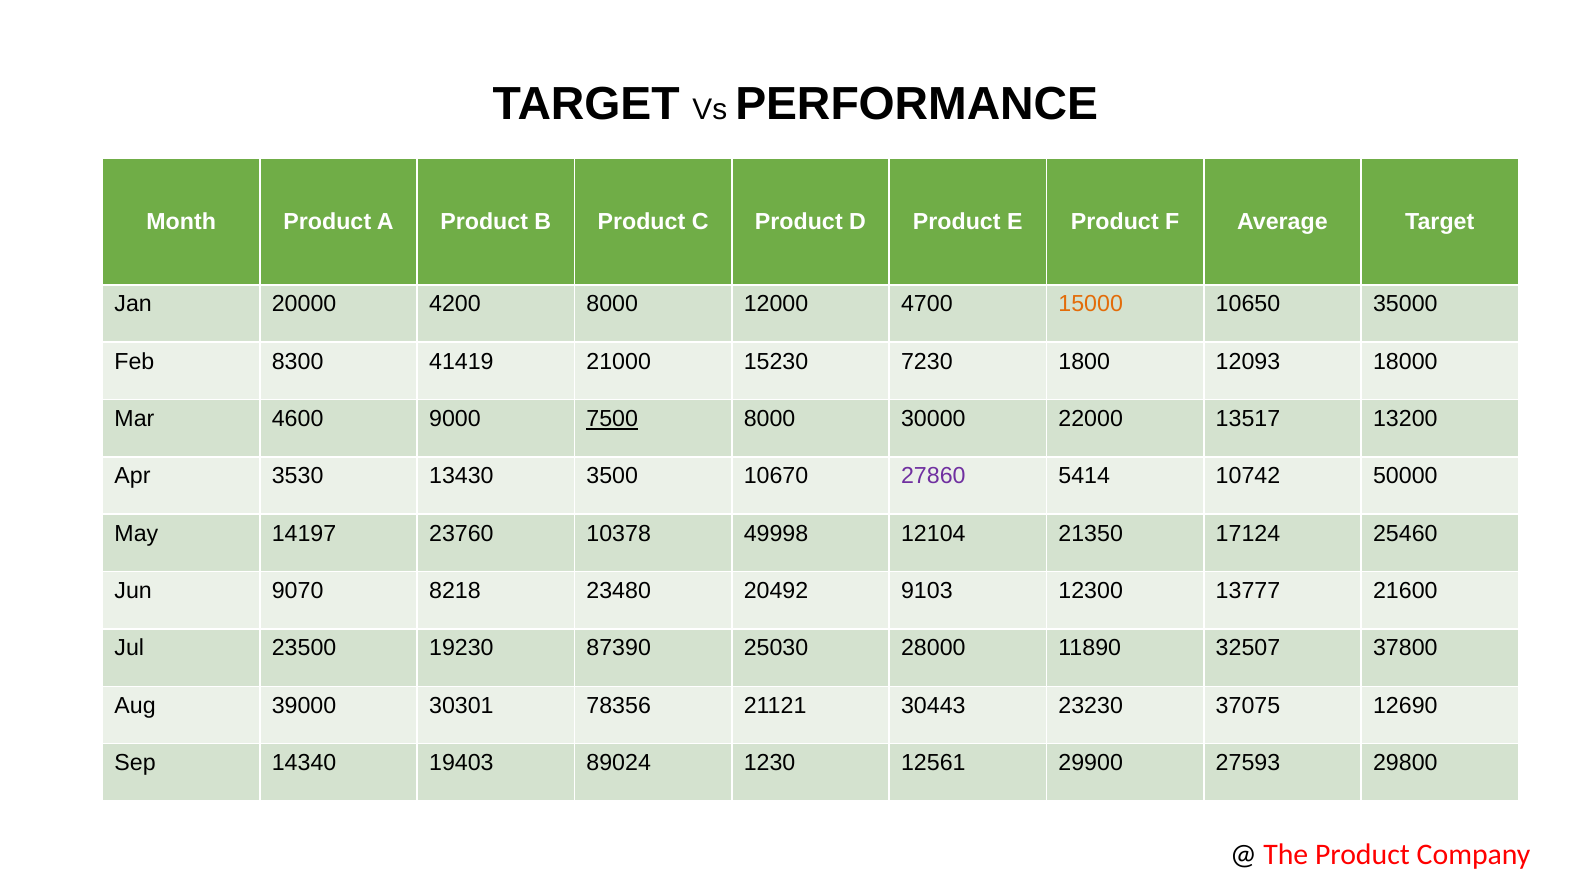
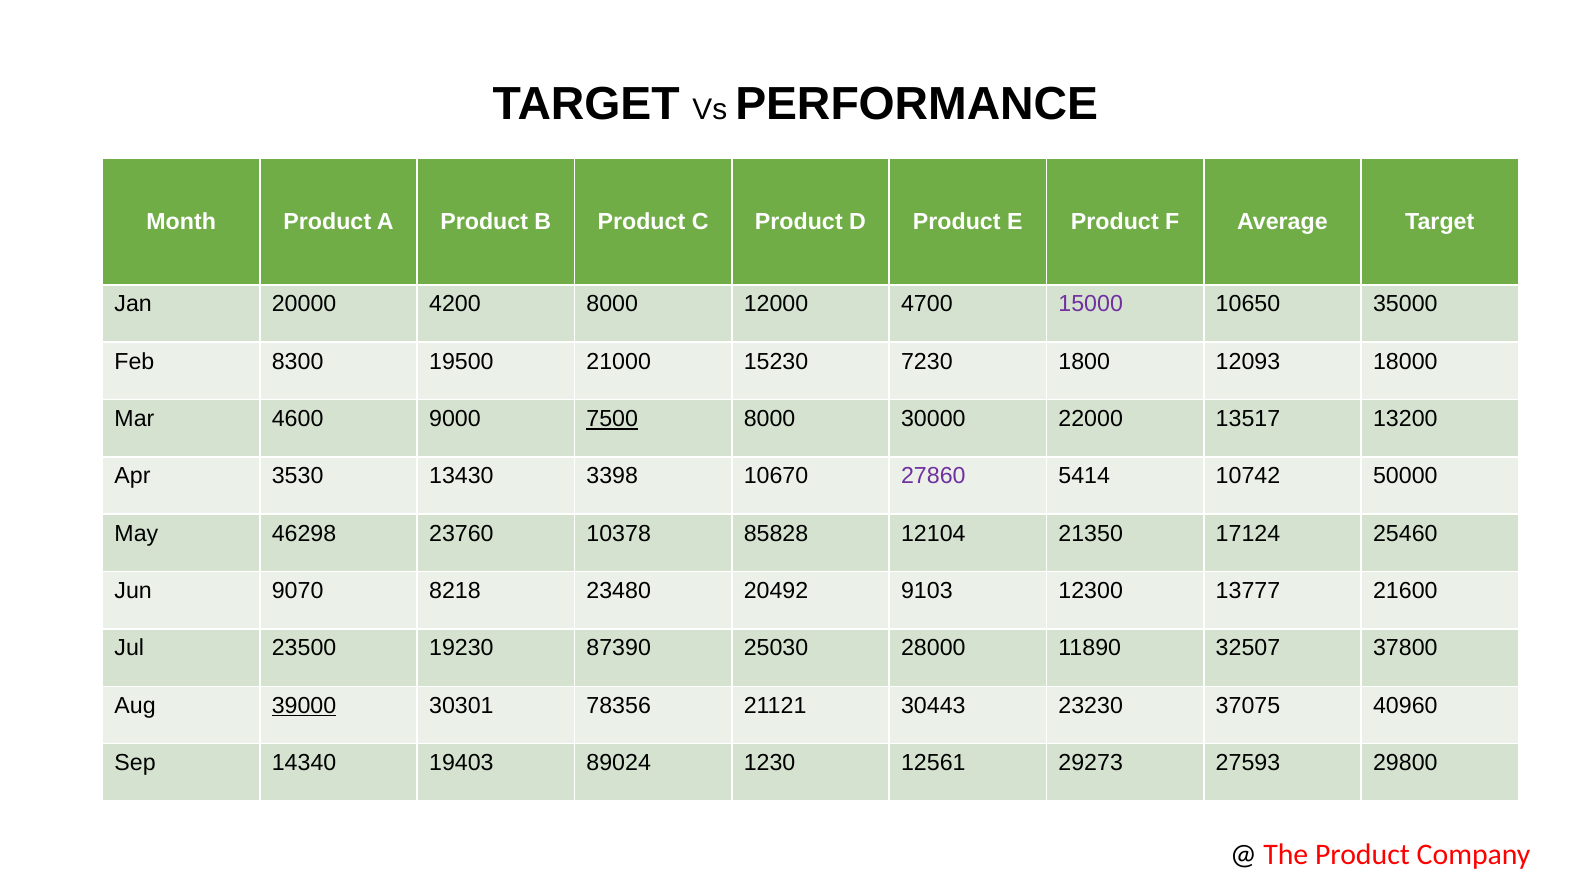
15000 colour: orange -> purple (1091, 304)
41419: 41419 -> 19500 (461, 362)
3500: 3500 -> 3398 (612, 476)
14197: 14197 -> 46298 (304, 534)
49998: 49998 -> 85828 (776, 534)
39000 underline: none -> present (304, 706)
12690: 12690 -> 40960 (1405, 706)
29900: 29900 -> 29273 (1091, 763)
